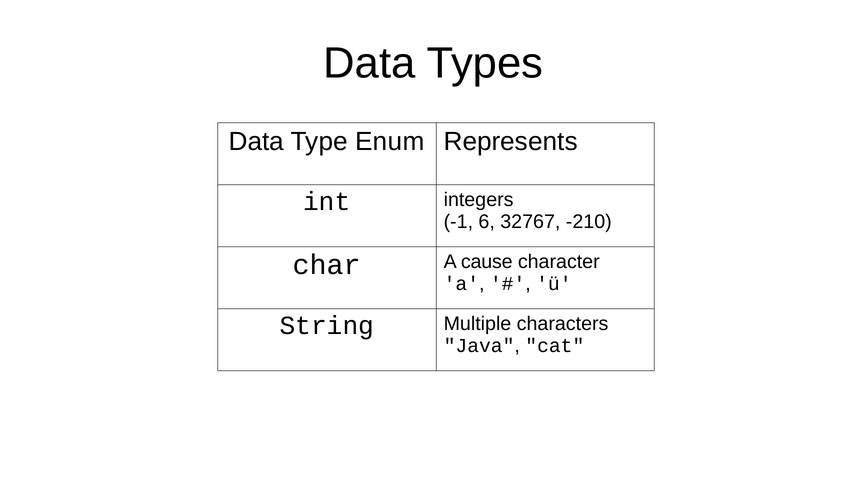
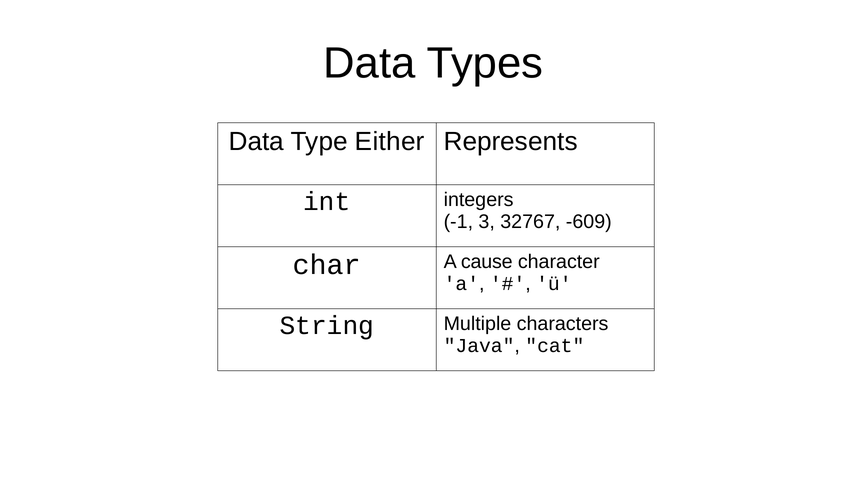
Enum: Enum -> Either (390, 141)
6: 6 -> 3 (487, 222)
-210: -210 -> -609 (589, 222)
